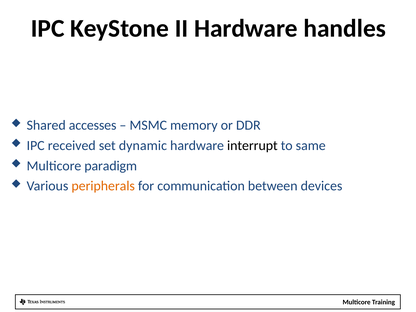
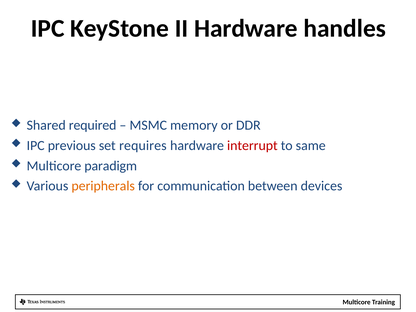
accesses: accesses -> required (93, 125)
received: received -> previous (72, 146)
dynamic: dynamic -> requires (143, 146)
interrupt colour: black -> red (252, 146)
